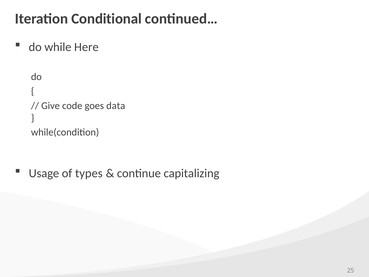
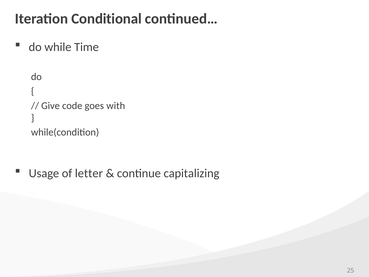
Here: Here -> Time (87, 47)
data: data -> with (116, 106)
types: types -> letter (89, 173)
